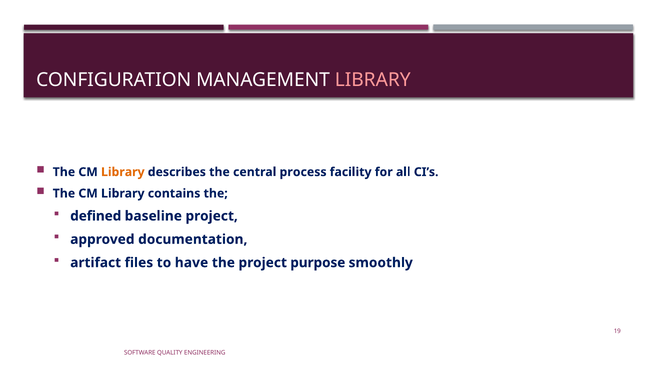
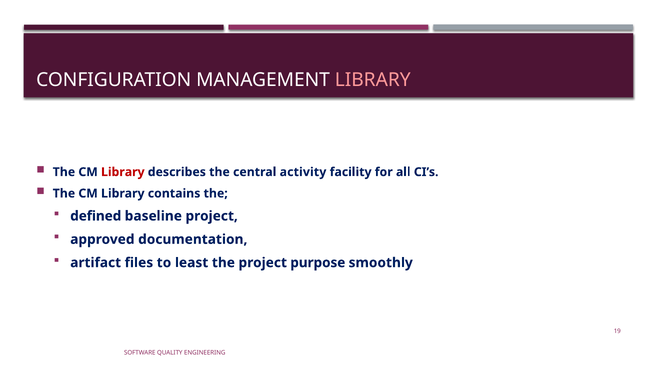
Library colour: orange -> red (123, 172)
process: process -> activity (303, 172)
have: have -> least (192, 262)
